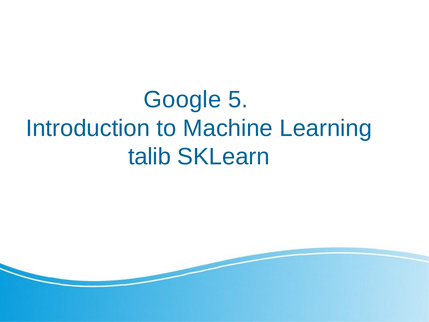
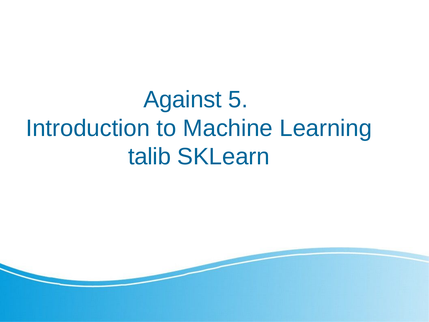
Google: Google -> Against (183, 100)
